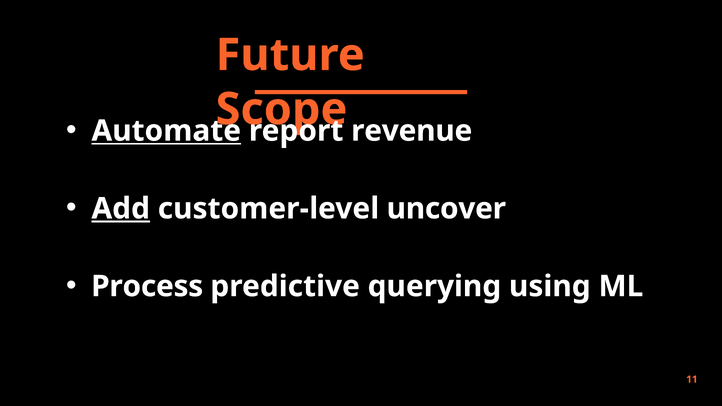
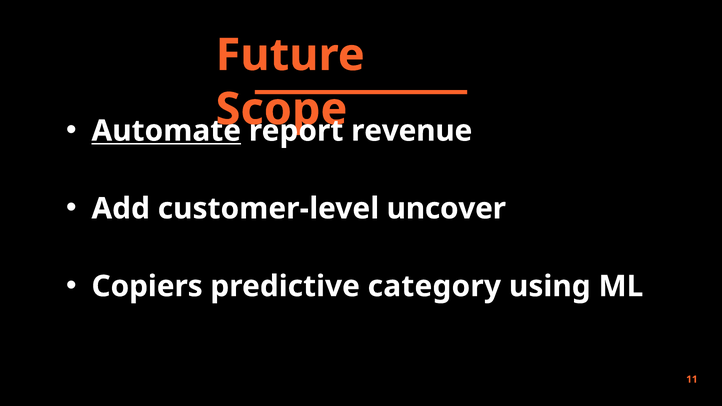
Add underline: present -> none (121, 209)
Process: Process -> Copiers (147, 286)
querying: querying -> category (434, 286)
